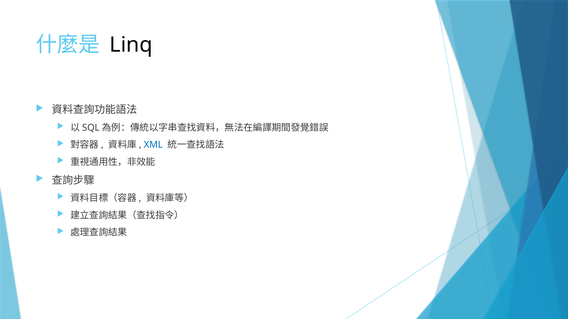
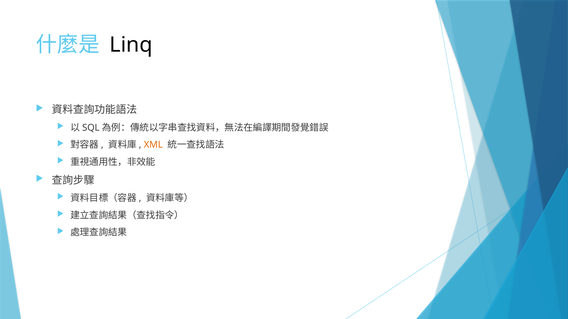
XML colour: blue -> orange (153, 145)
